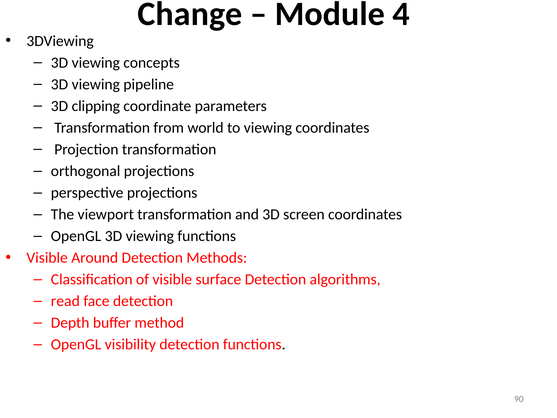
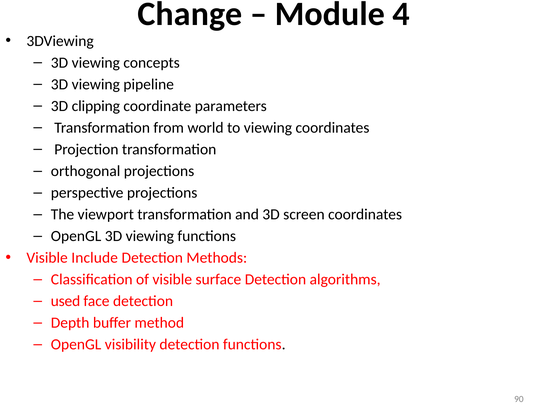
Around: Around -> Include (95, 258)
read: read -> used (65, 301)
